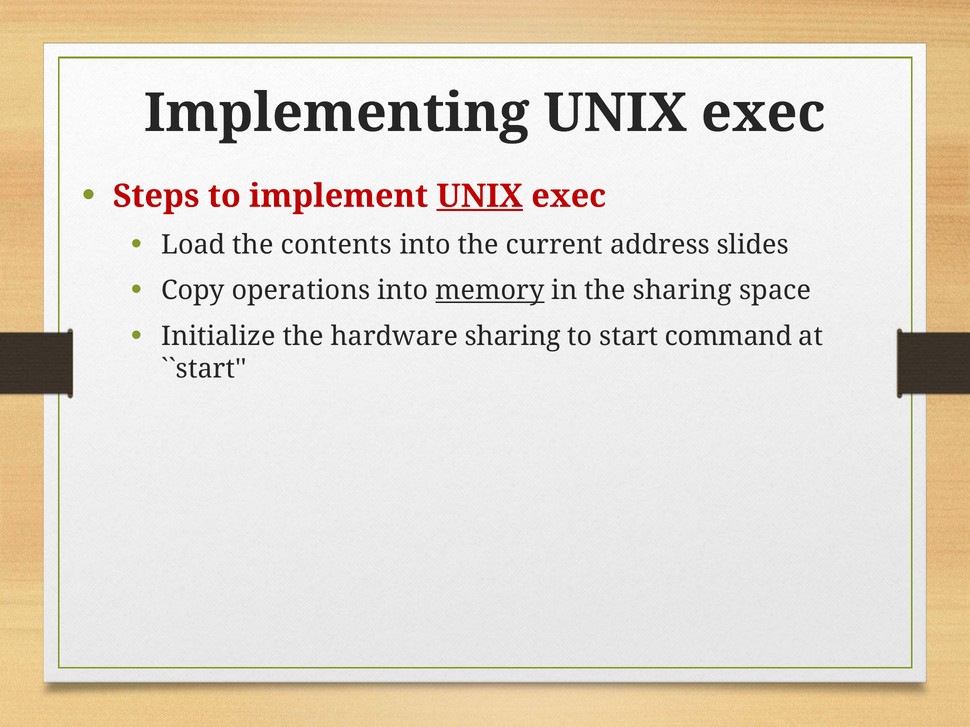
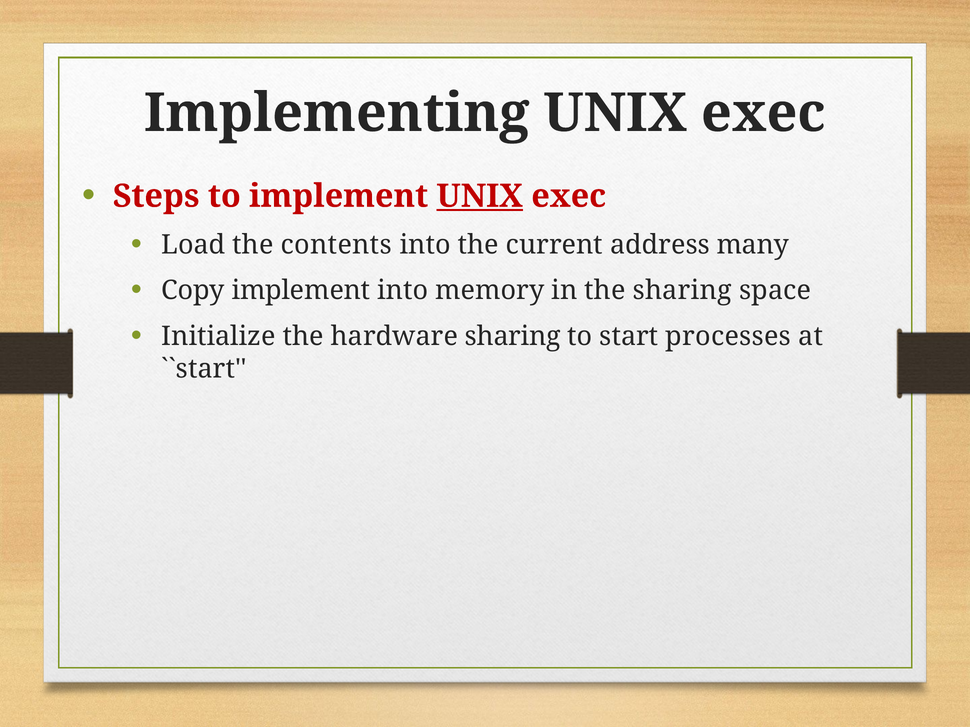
slides: slides -> many (753, 245)
Copy operations: operations -> implement (301, 291)
memory underline: present -> none (490, 291)
command: command -> processes (728, 337)
